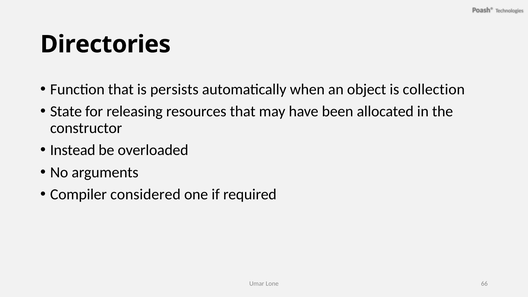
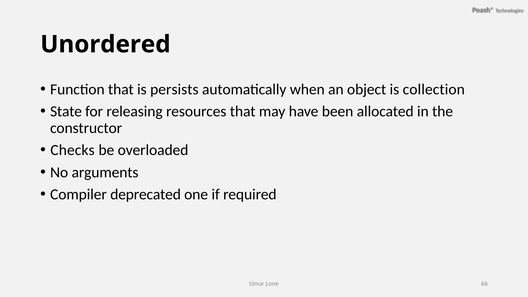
Directories: Directories -> Unordered (105, 44)
Instead: Instead -> Checks (73, 150)
considered: considered -> deprecated (146, 194)
